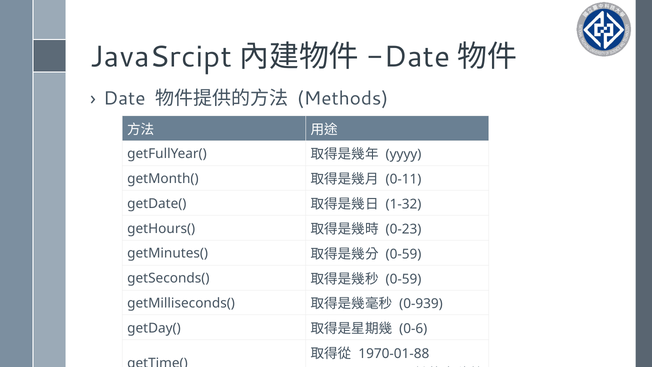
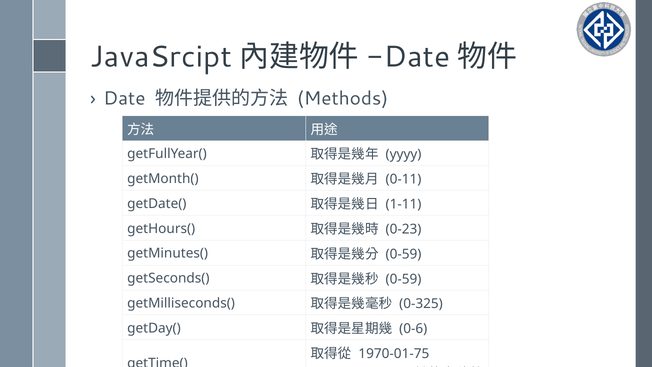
1-32: 1-32 -> 1-11 (403, 204)
0-939: 0-939 -> 0-325 (421, 304)
1970-01-88: 1970-01-88 -> 1970-01-75 (394, 354)
